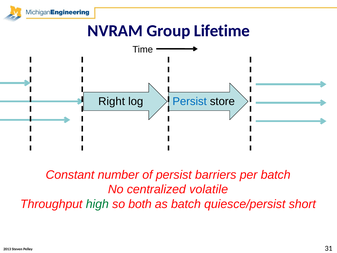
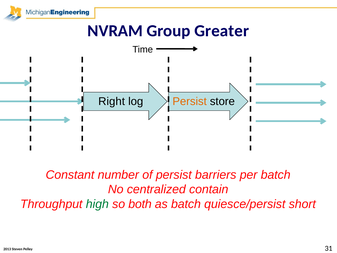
Lifetime: Lifetime -> Greater (222, 31)
Persist colour: blue -> orange (190, 101)
volatile: volatile -> contain (209, 189)
